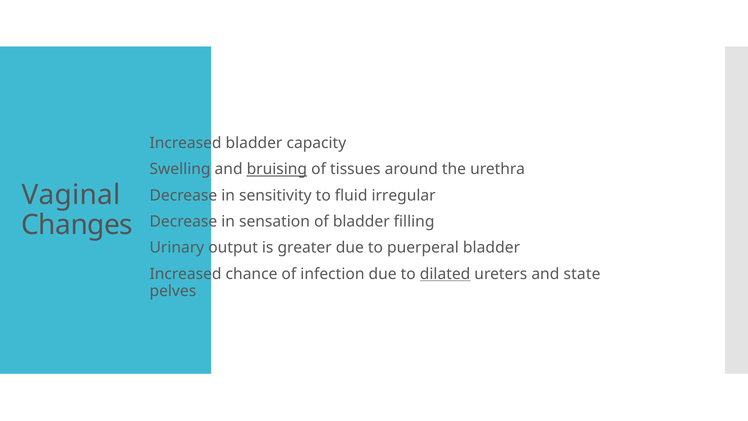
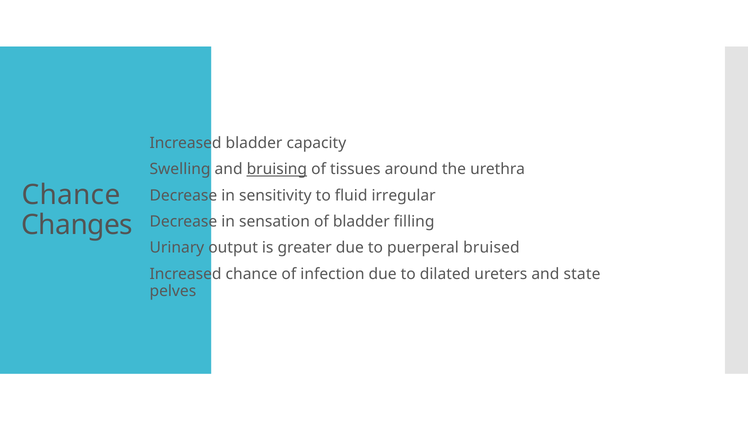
Vaginal: Vaginal -> Chance (71, 195)
puerperal bladder: bladder -> bruised (491, 248)
dilated underline: present -> none (445, 274)
